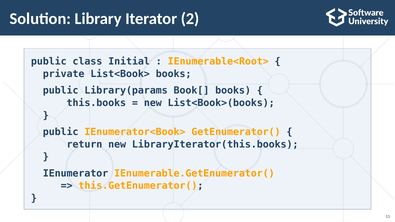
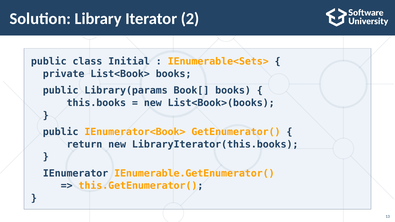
IEnumerable<Root>: IEnumerable<Root> -> IEnumerable<Sets> (218, 62)
